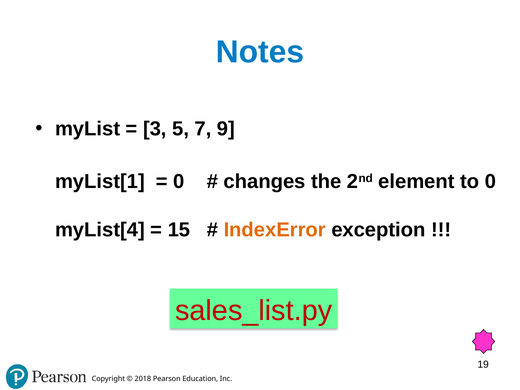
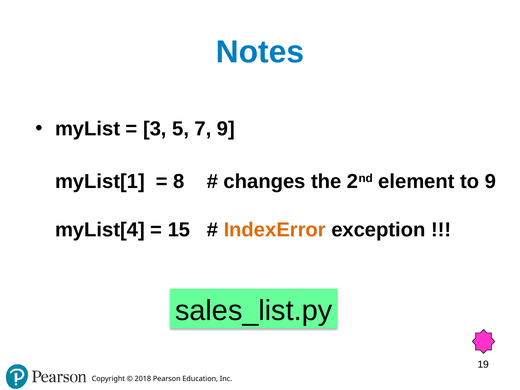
0: 0 -> 8 (179, 181)
to 0: 0 -> 9 (490, 181)
sales_list.py colour: red -> black (254, 311)
